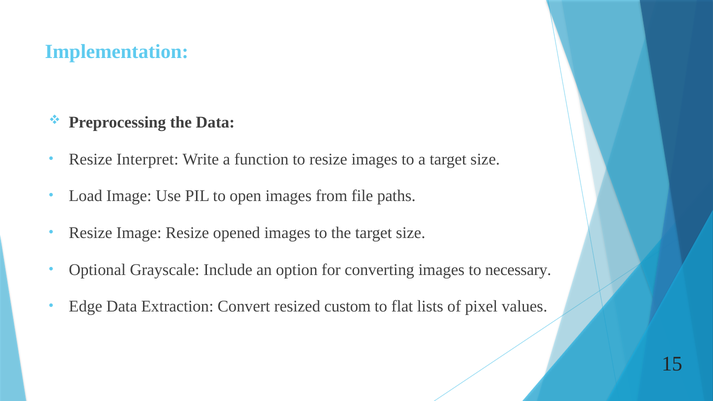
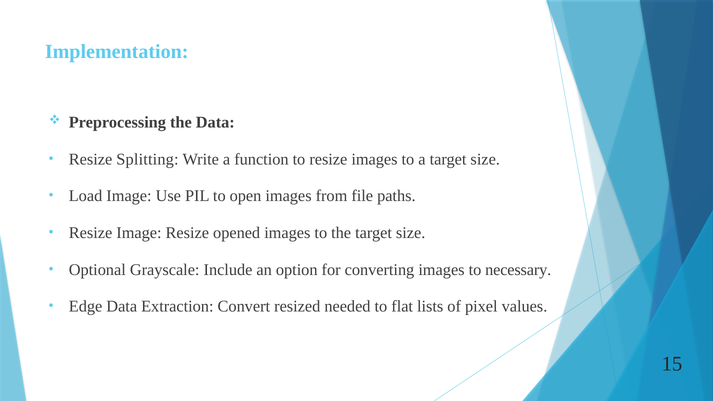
Interpret: Interpret -> Splitting (147, 159)
custom: custom -> needed (347, 306)
